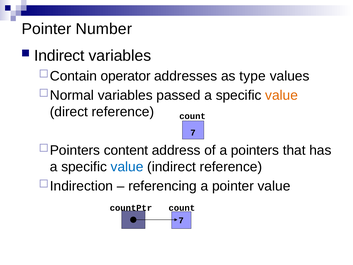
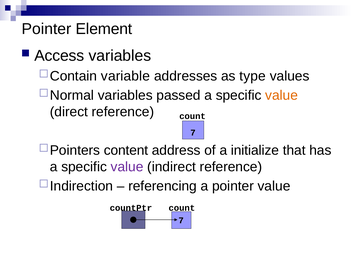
Number: Number -> Element (104, 29)
Indirect: Indirect -> Access (59, 56)
operator: operator -> variable (126, 76)
pointers: pointers -> initialize (255, 150)
value colour: blue -> purple (127, 167)
